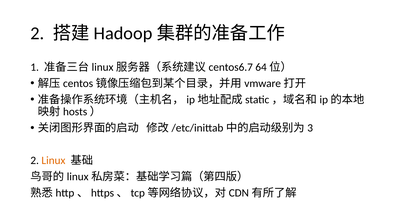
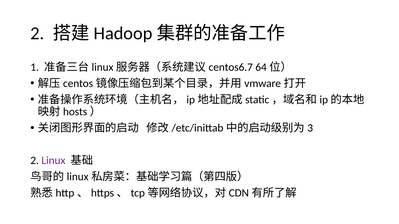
Linux colour: orange -> purple (53, 161)
